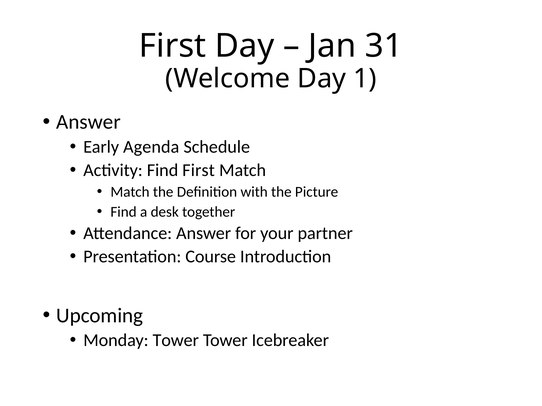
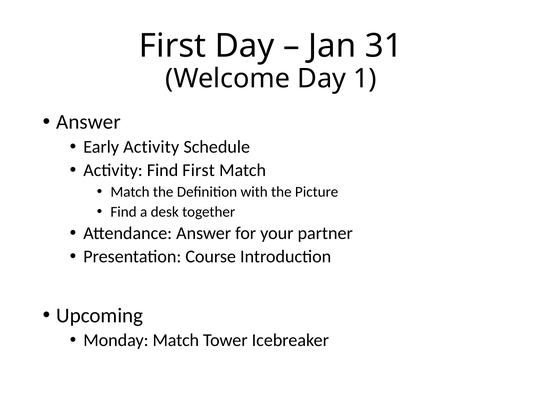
Early Agenda: Agenda -> Activity (151, 147)
Monday Tower: Tower -> Match (176, 341)
